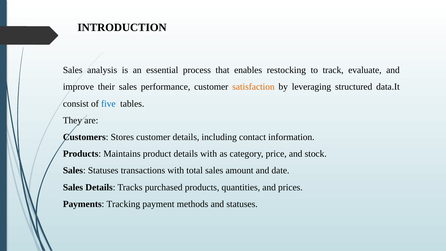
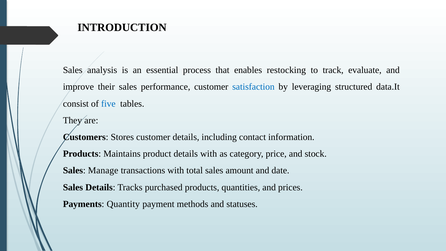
satisfaction colour: orange -> blue (253, 87)
Sales Statuses: Statuses -> Manage (103, 171)
Tracking: Tracking -> Quantity (123, 204)
